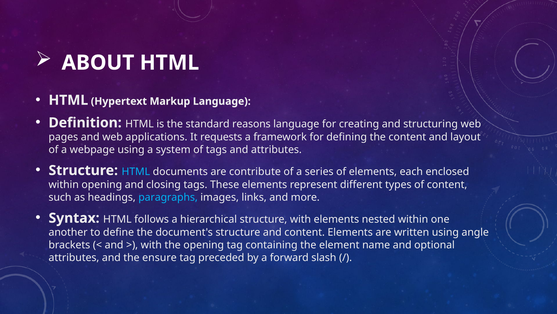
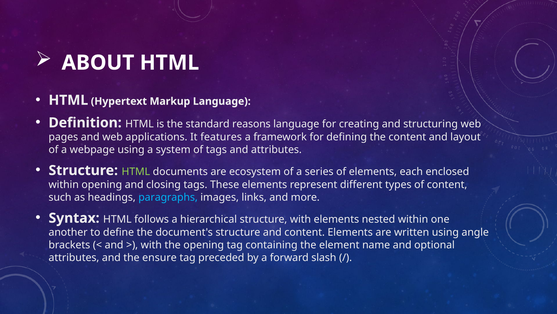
requests: requests -> features (221, 137)
HTML colour: light blue -> light green (136, 171)
contribute: contribute -> ecosystem (255, 171)
